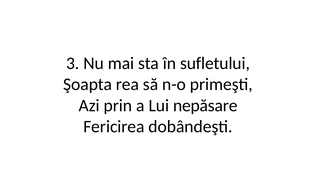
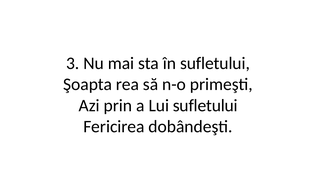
Lui nepăsare: nepăsare -> sufletului (205, 105)
